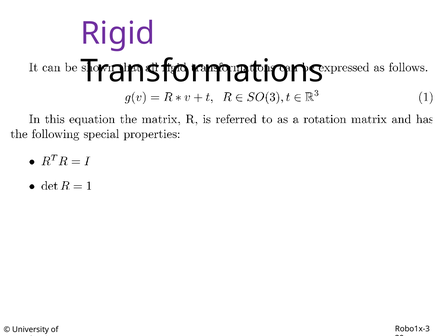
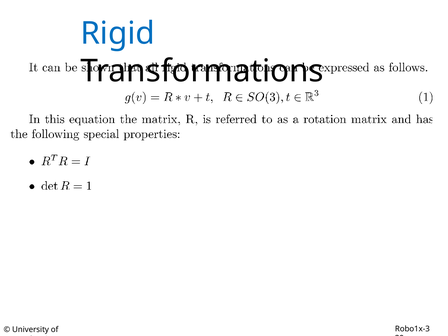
Rigid colour: purple -> blue (118, 33)
